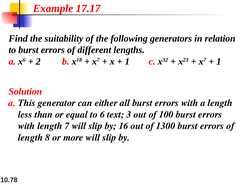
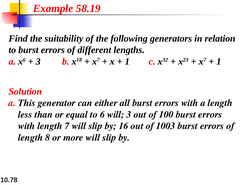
17.17: 17.17 -> 58.19 (88, 9)
2: 2 -> 3 (38, 61)
6 text: text -> will (116, 114)
1300: 1300 -> 1003 (166, 126)
